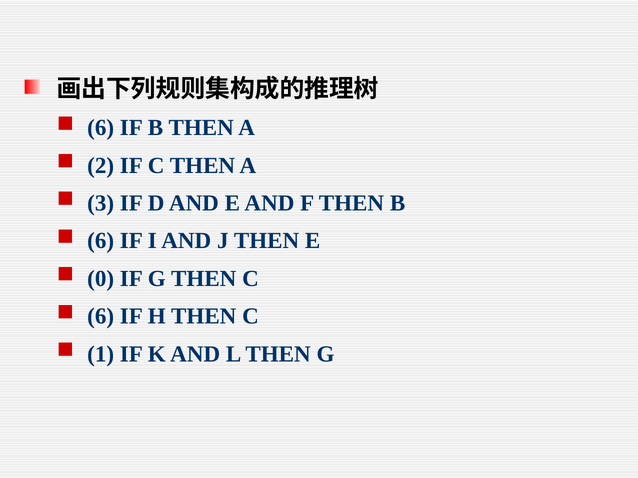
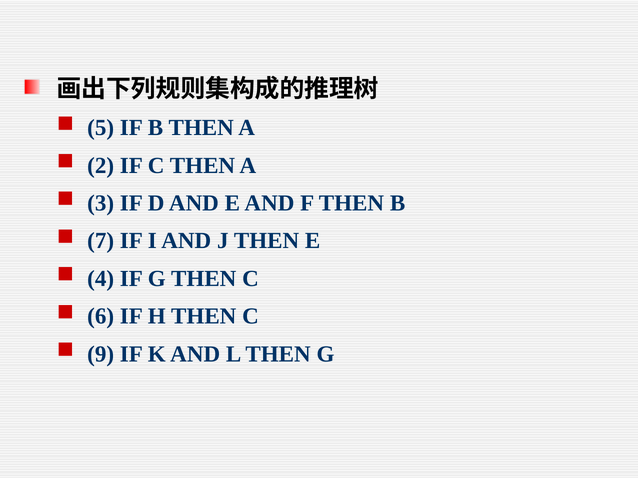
6: 6 -> 5 (101, 128)
6: 6 -> 7 (101, 241)
0: 0 -> 4 (101, 279)
1: 1 -> 9 (101, 354)
